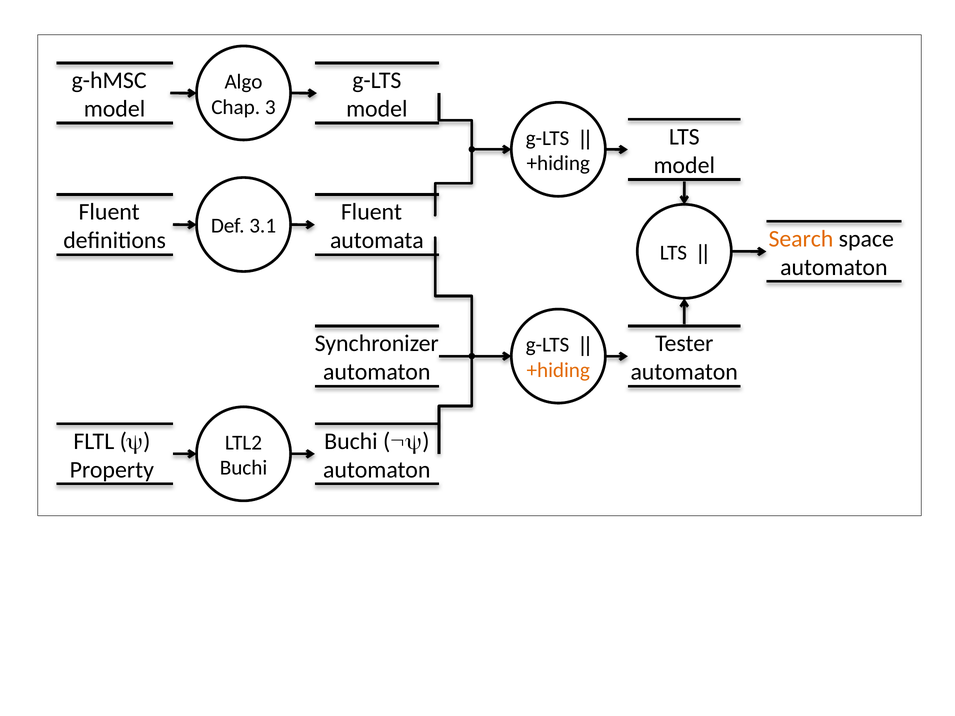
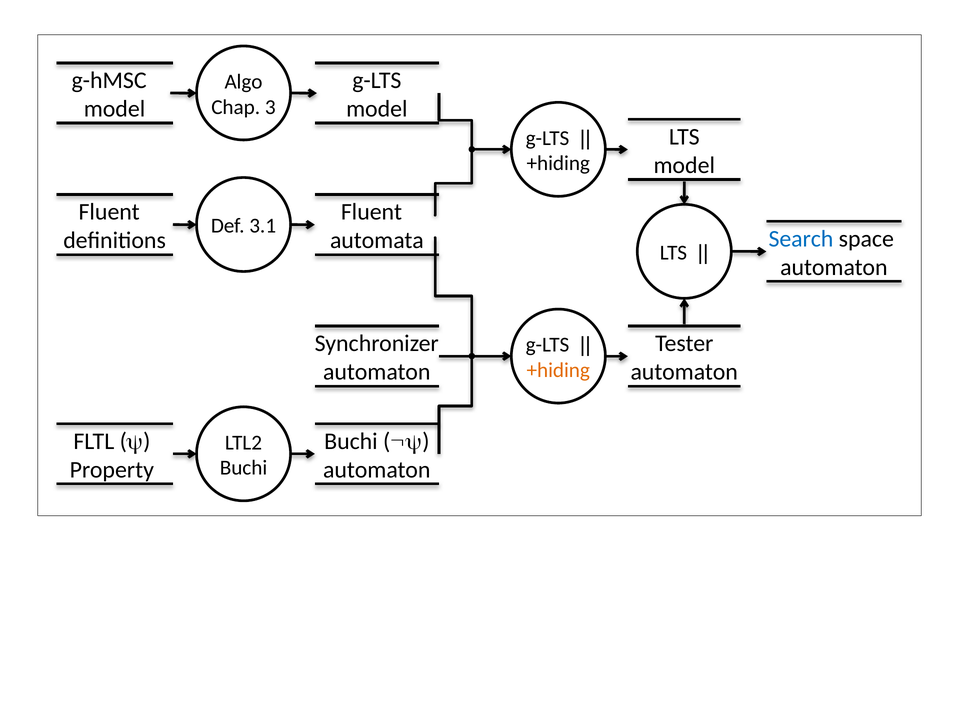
Search colour: orange -> blue (801, 239)
